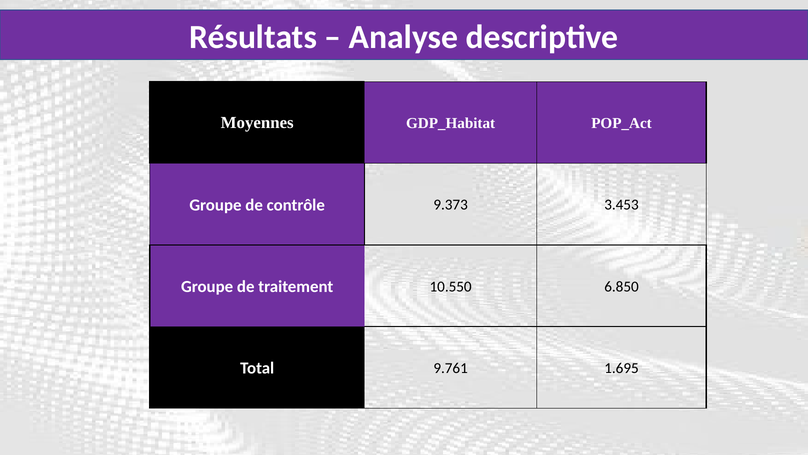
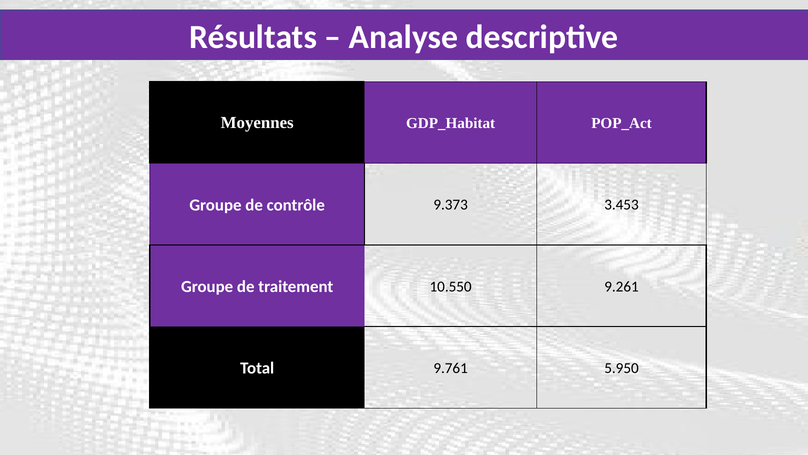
6.850: 6.850 -> 9.261 (622, 286)
1.695: 1.695 -> 5.950 (622, 368)
